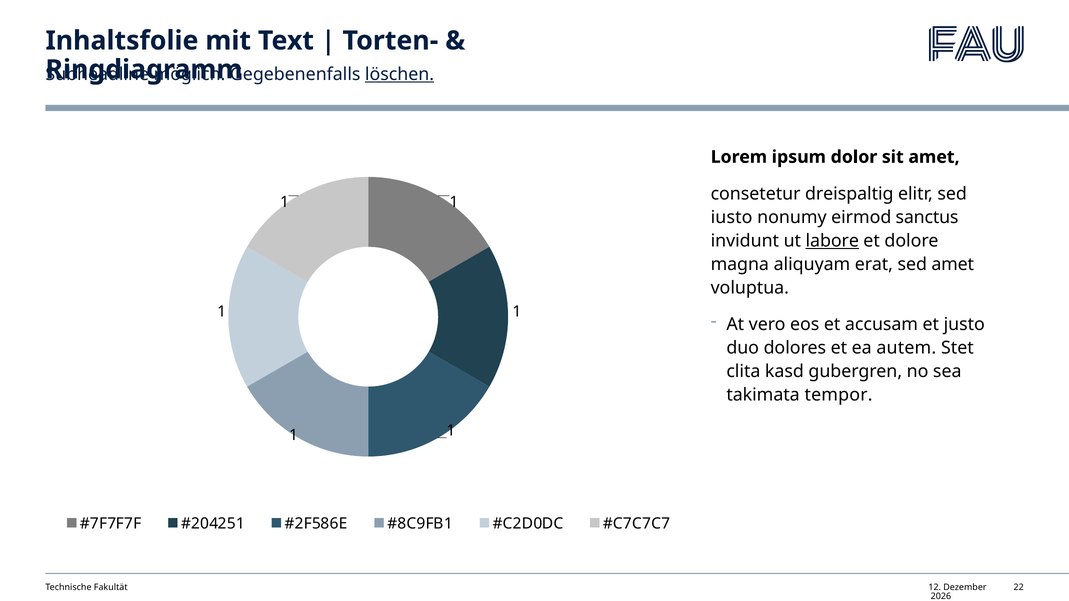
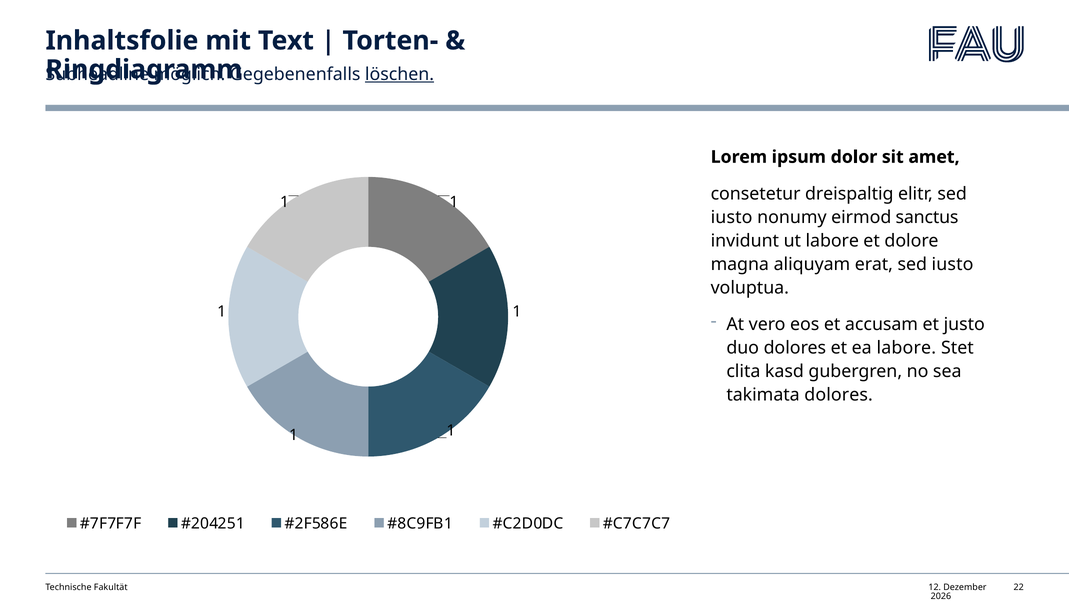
labore underline: present -> none (832, 241)
erat sed amet: amet -> iusto (953, 264)
ea autem: autem -> labore (906, 348)
takimata tempor: tempor -> dolores (839, 395)
